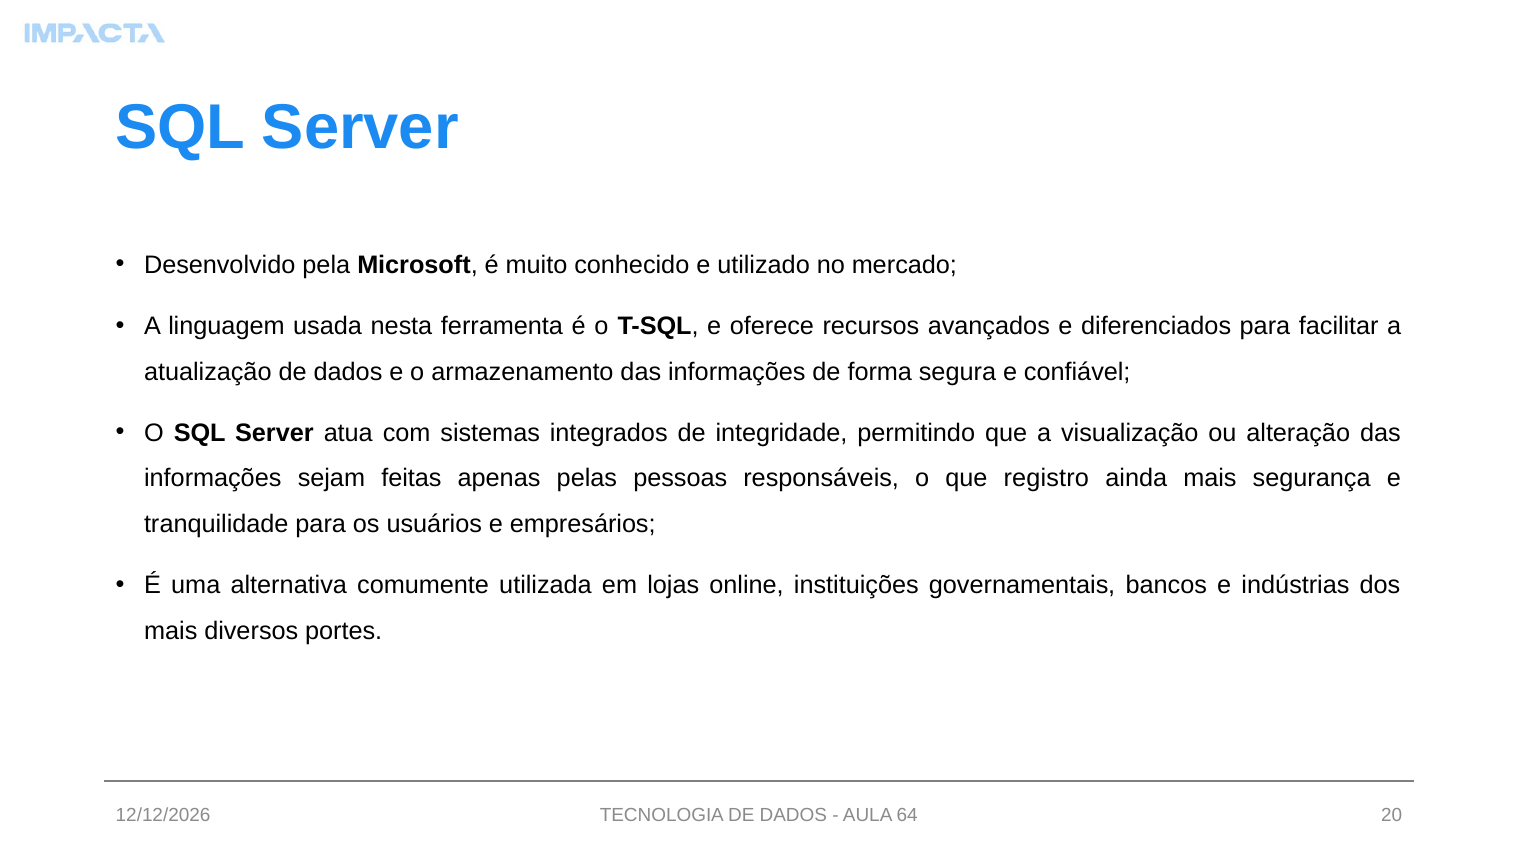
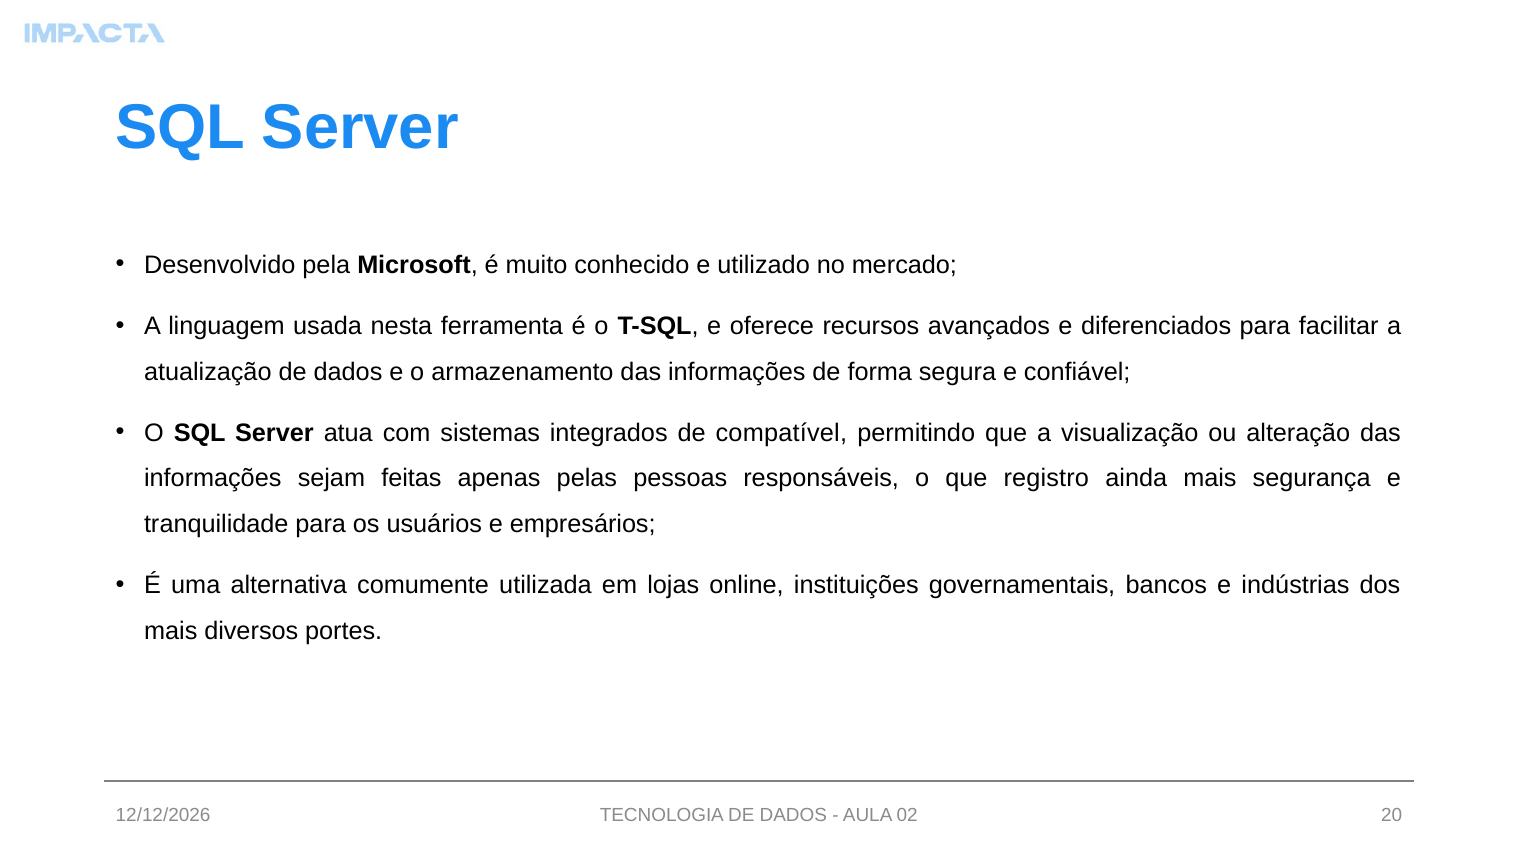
integridade: integridade -> compatível (781, 433)
64: 64 -> 02 (907, 815)
